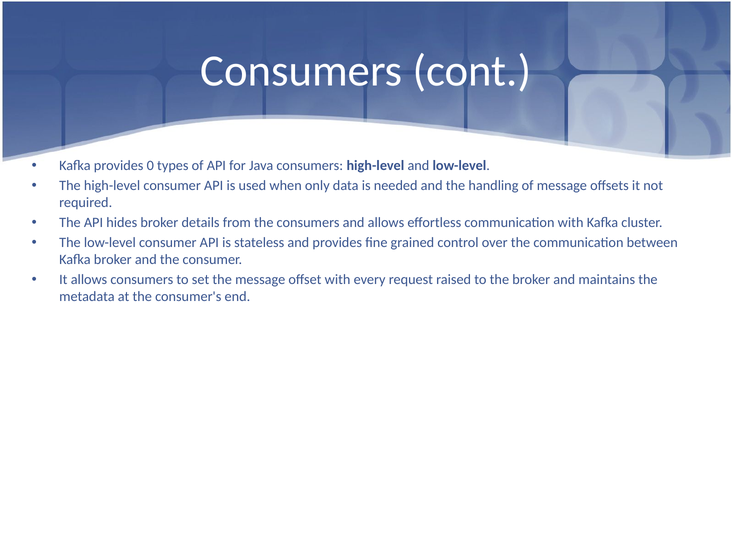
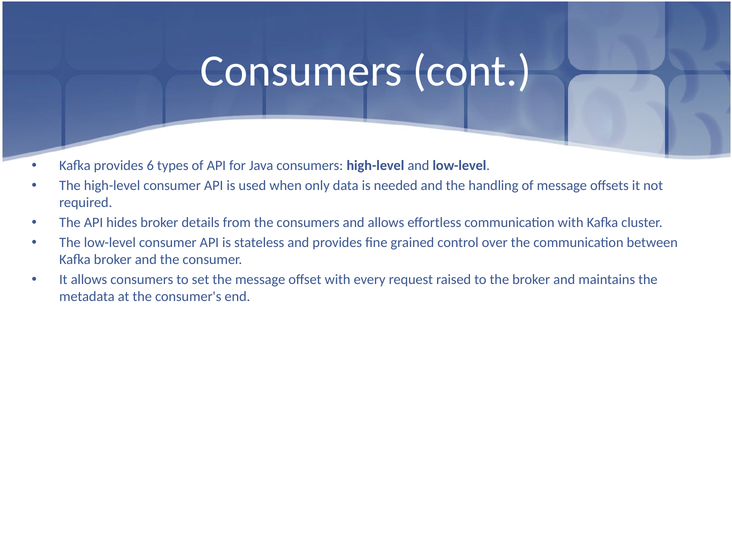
0: 0 -> 6 (150, 166)
